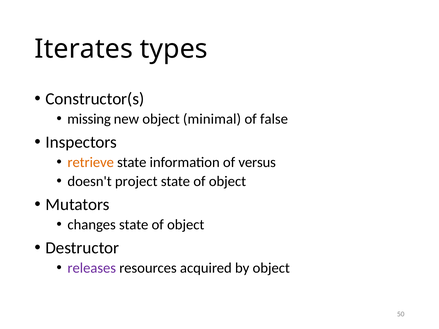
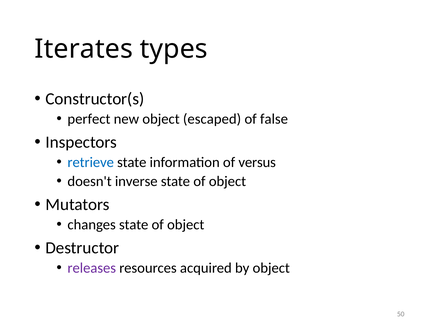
missing: missing -> perfect (89, 119)
minimal: minimal -> escaped (212, 119)
retrieve colour: orange -> blue (91, 163)
project: project -> inverse (136, 181)
